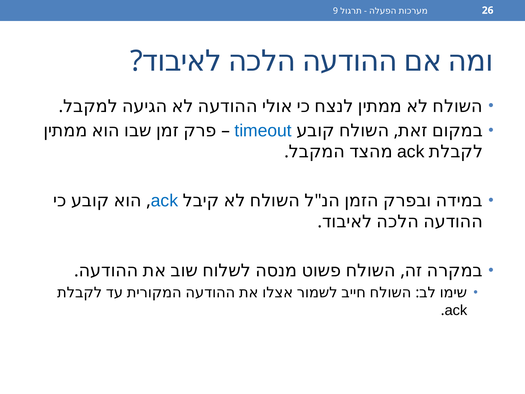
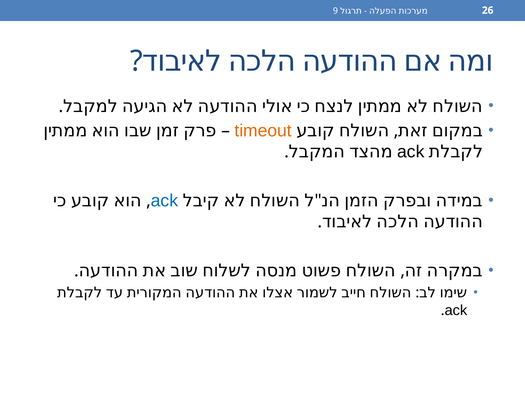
timeout colour: blue -> orange (263, 131)
